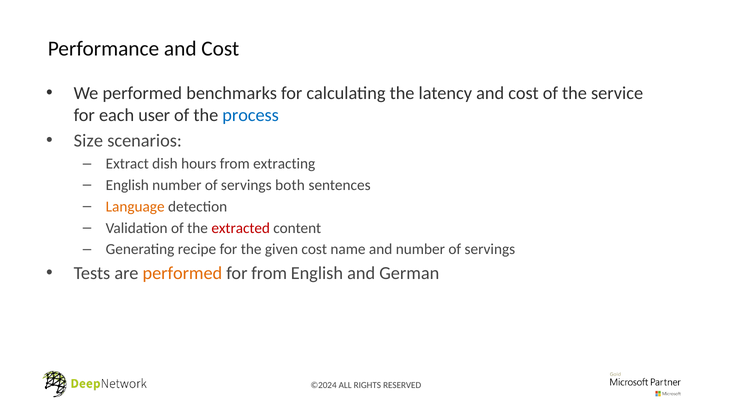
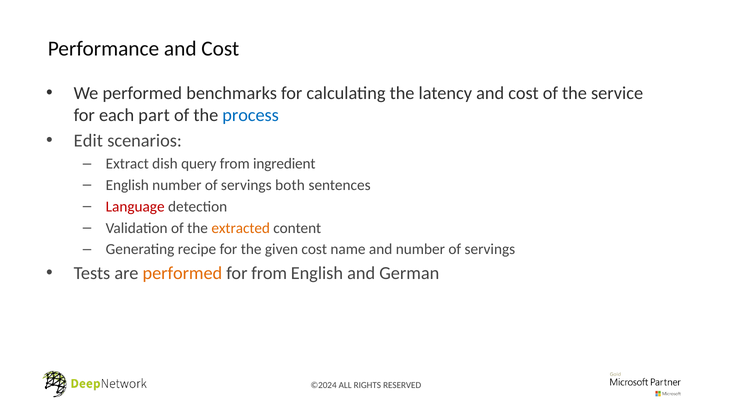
user: user -> part (154, 115)
Size: Size -> Edit (88, 141)
hours: hours -> query (199, 164)
extracting: extracting -> ingredient (284, 164)
Language colour: orange -> red (135, 207)
extracted colour: red -> orange (241, 228)
